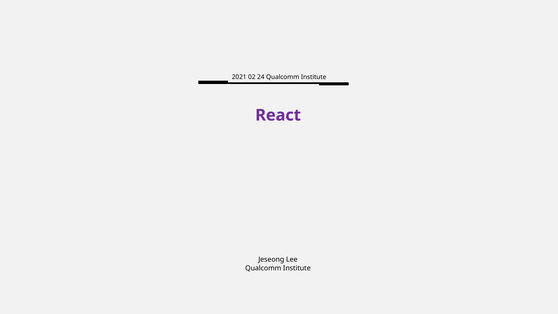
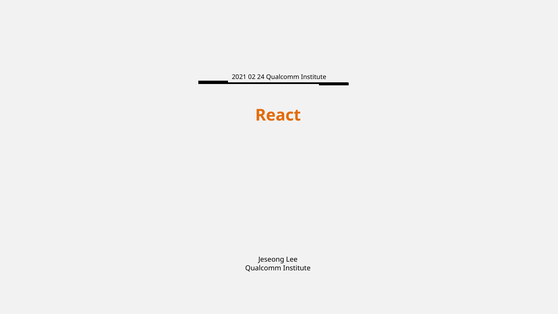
React colour: purple -> orange (278, 115)
